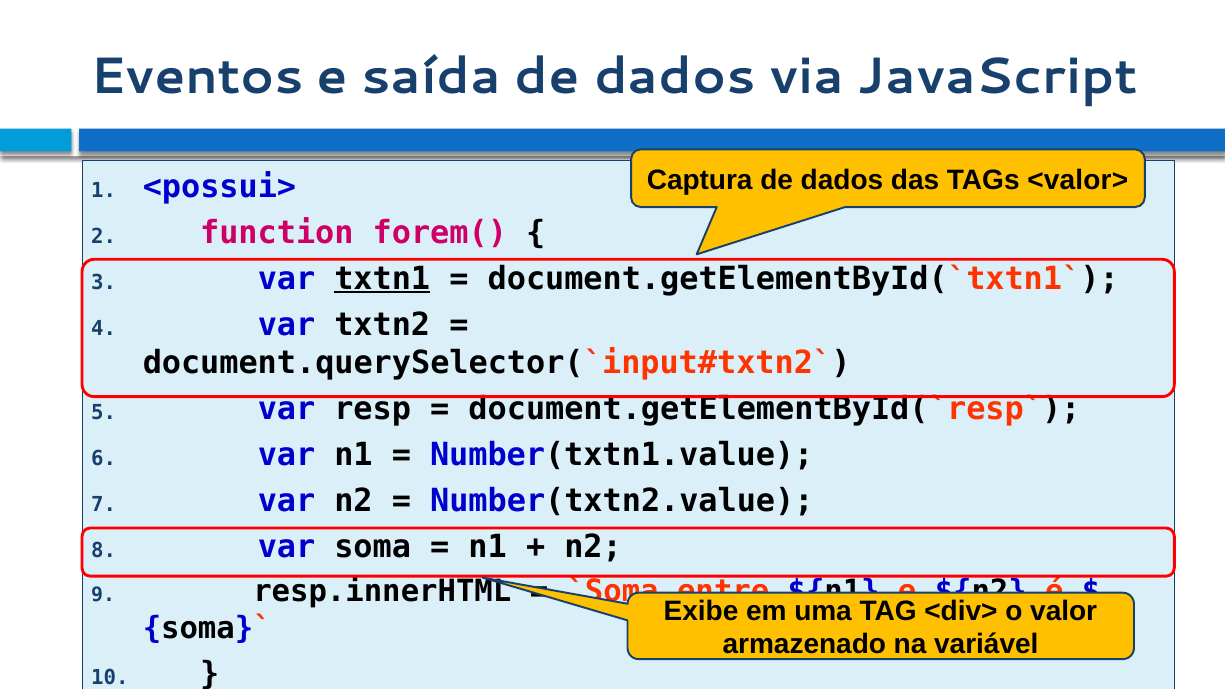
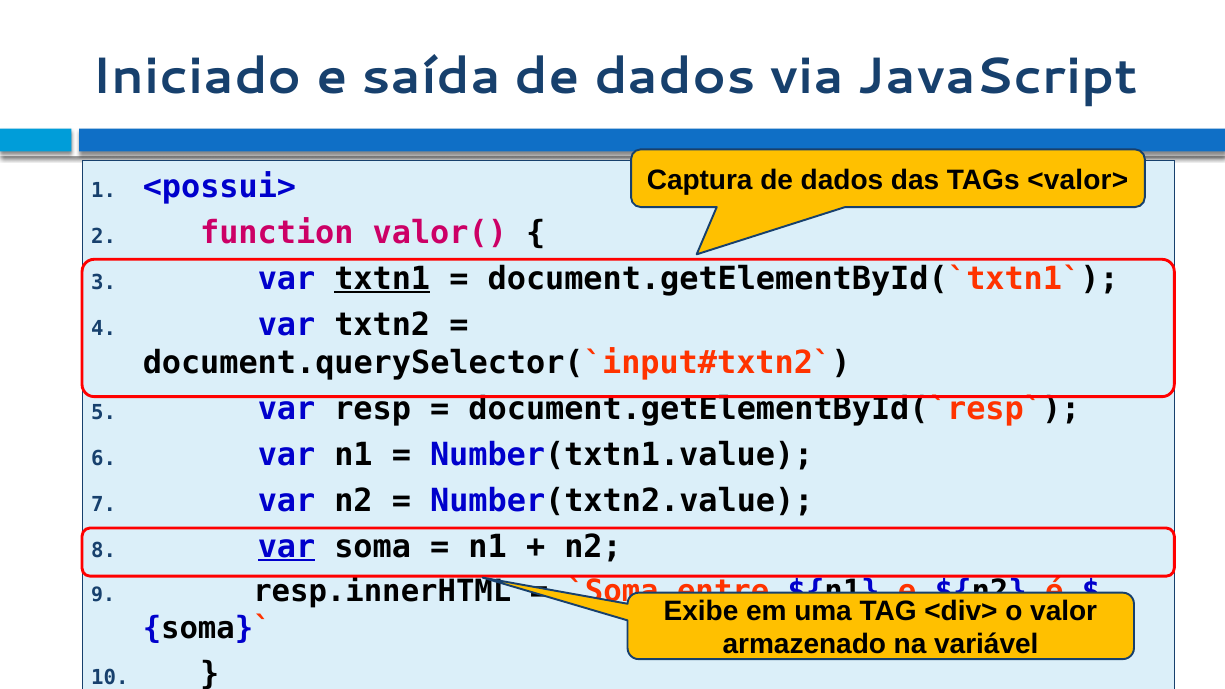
Eventos: Eventos -> Iniciado (197, 76)
forem(: forem( -> valor( (440, 233)
var underline: none -> present (287, 547)
